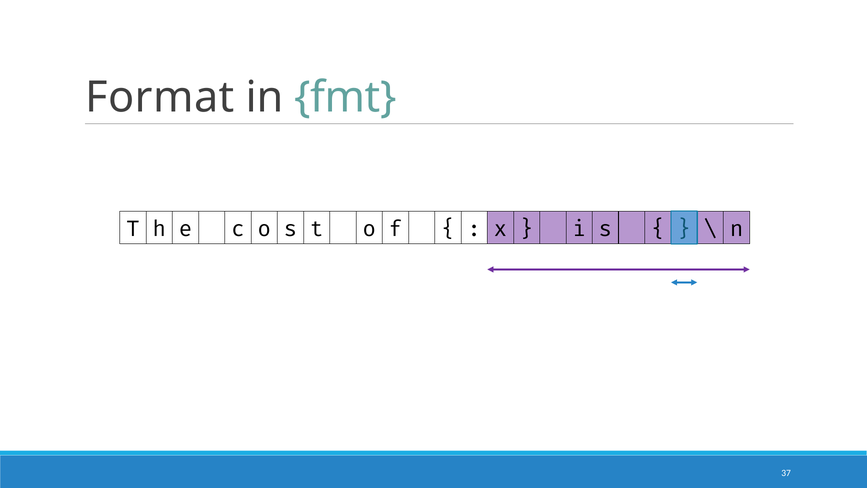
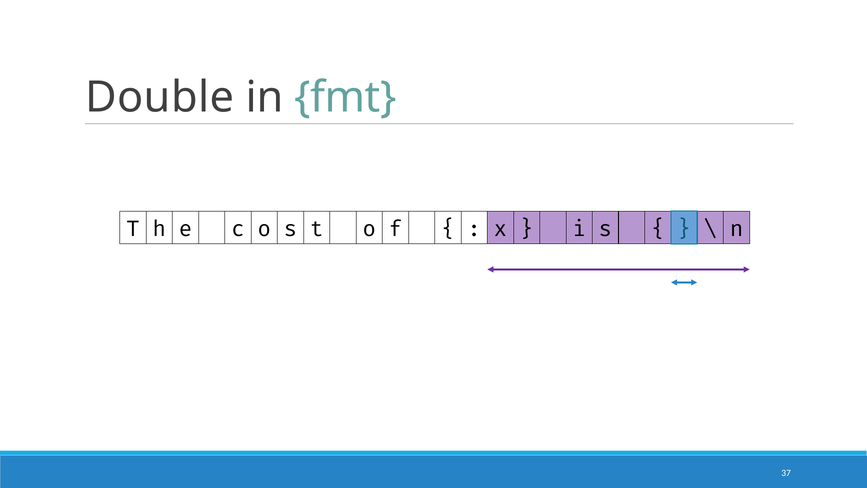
Format: Format -> Double (160, 97)
